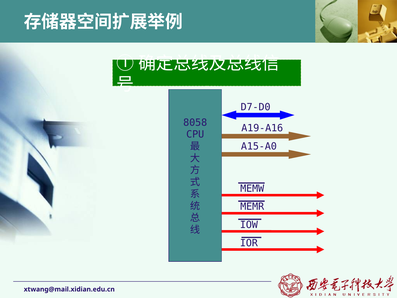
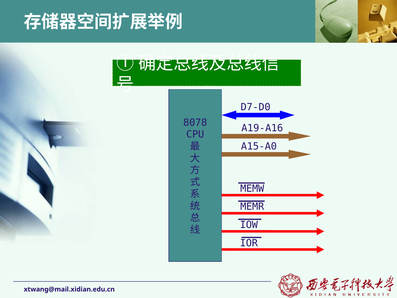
8058: 8058 -> 8078 (195, 122)
